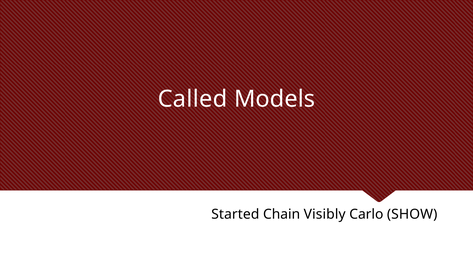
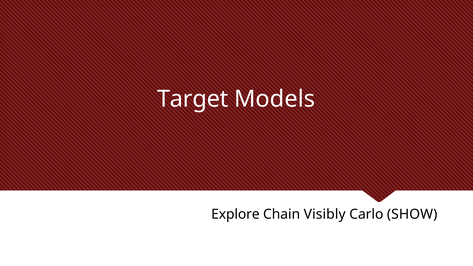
Called: Called -> Target (193, 99)
Started: Started -> Explore (235, 214)
